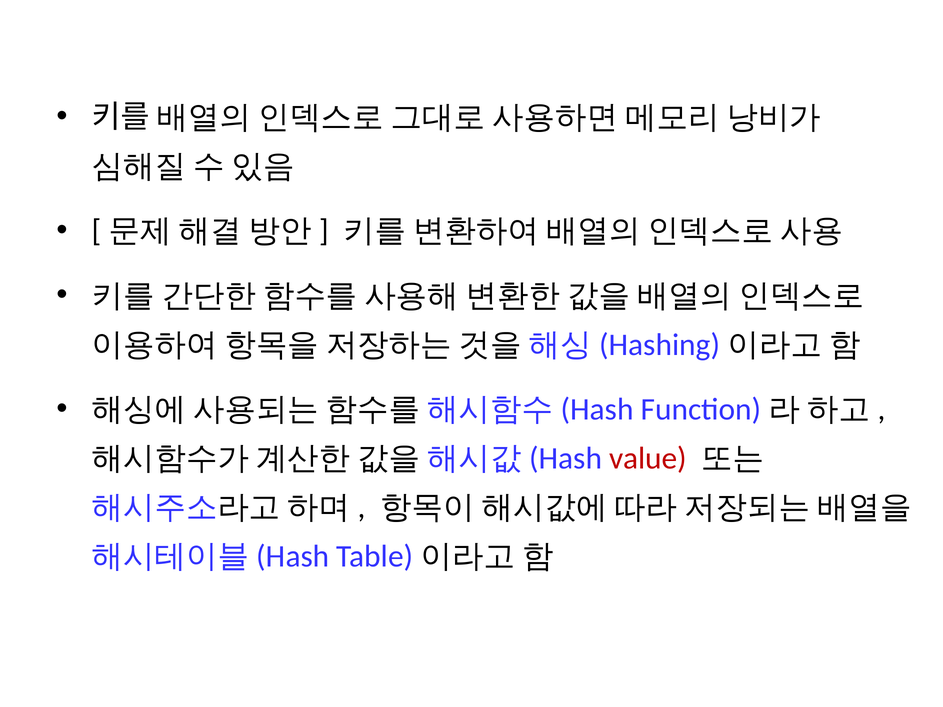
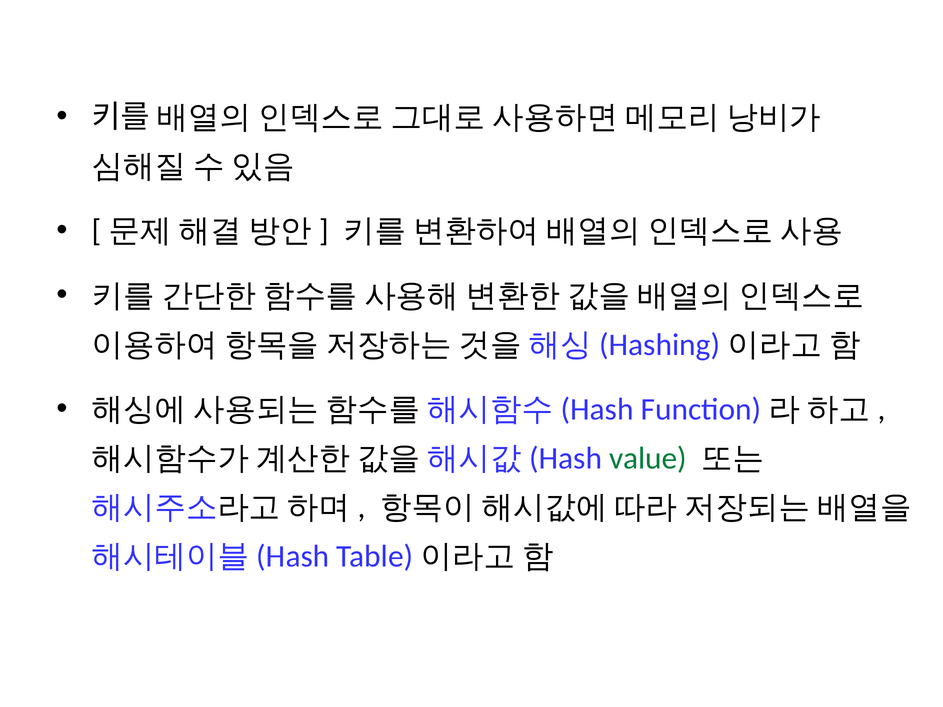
value colour: red -> green (648, 459)
